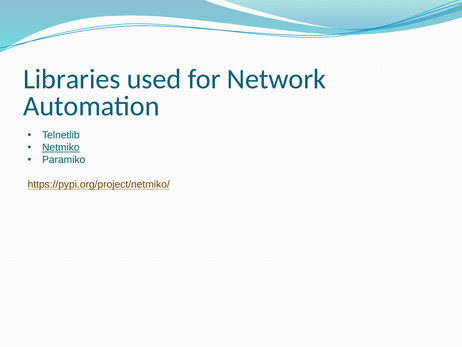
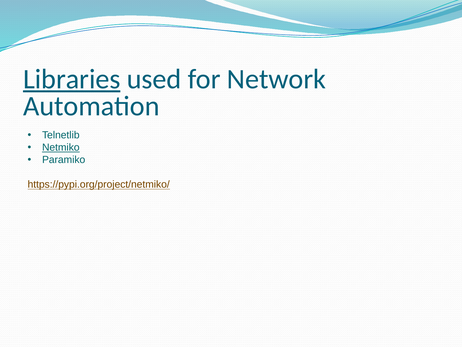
Libraries underline: none -> present (72, 79)
